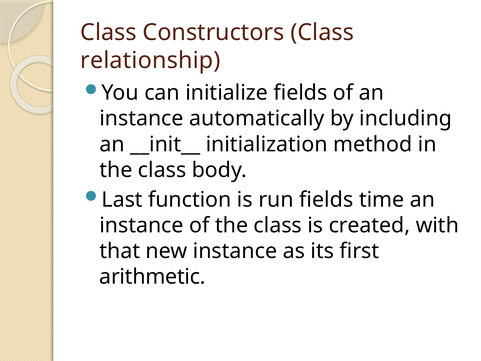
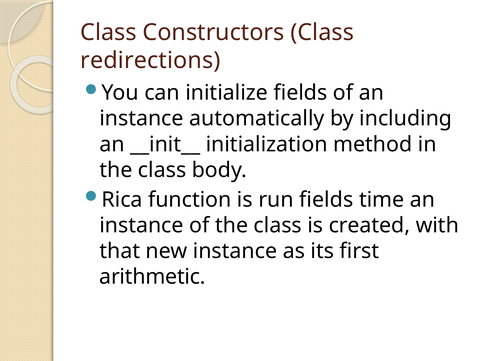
relationship: relationship -> redirections (150, 61)
Last: Last -> Rica (122, 200)
